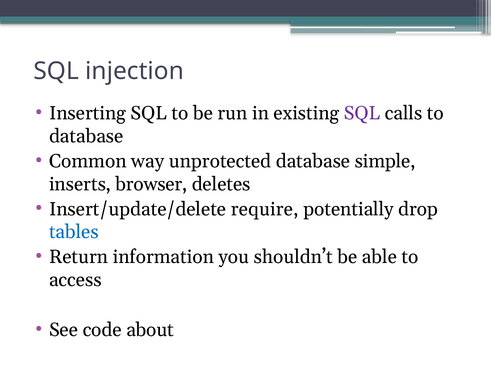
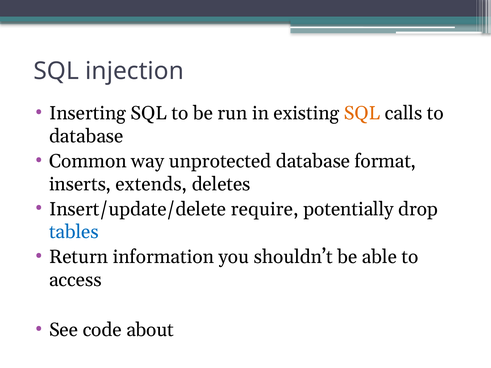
SQL colour: purple -> orange (362, 113)
simple: simple -> format (385, 161)
browser: browser -> extends (151, 184)
